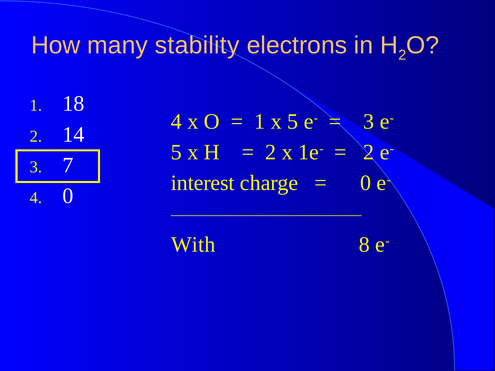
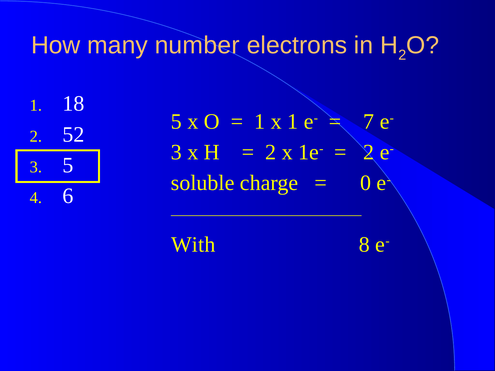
stability: stability -> number (197, 45)
4: 4 -> 5 (176, 122)
x 5: 5 -> 1 (293, 122)
3: 3 -> 7 (369, 122)
14: 14 -> 52 (74, 135)
5: 5 -> 3 (176, 152)
7: 7 -> 5 (68, 165)
interest: interest -> soluble (203, 183)
4 0: 0 -> 6 (68, 196)
